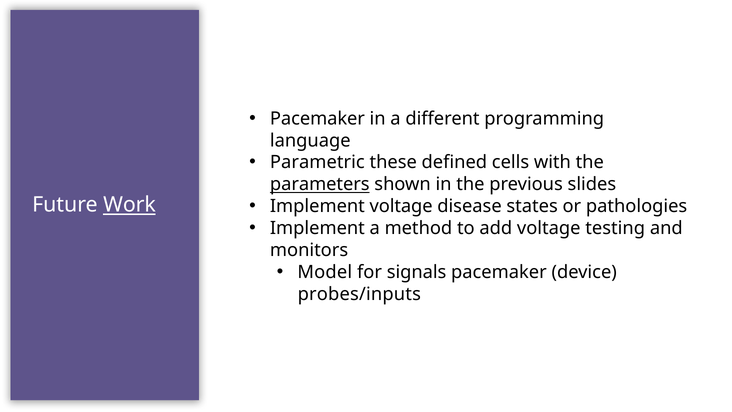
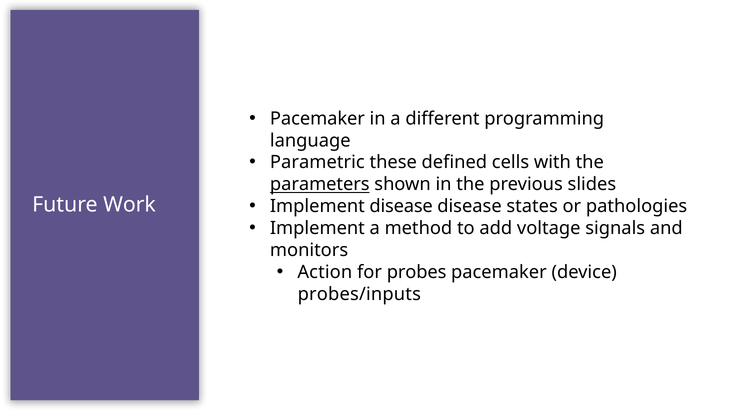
Implement voltage: voltage -> disease (401, 206)
Work underline: present -> none (129, 205)
testing: testing -> signals (615, 228)
Model: Model -> Action (325, 272)
signals: signals -> probes (417, 272)
